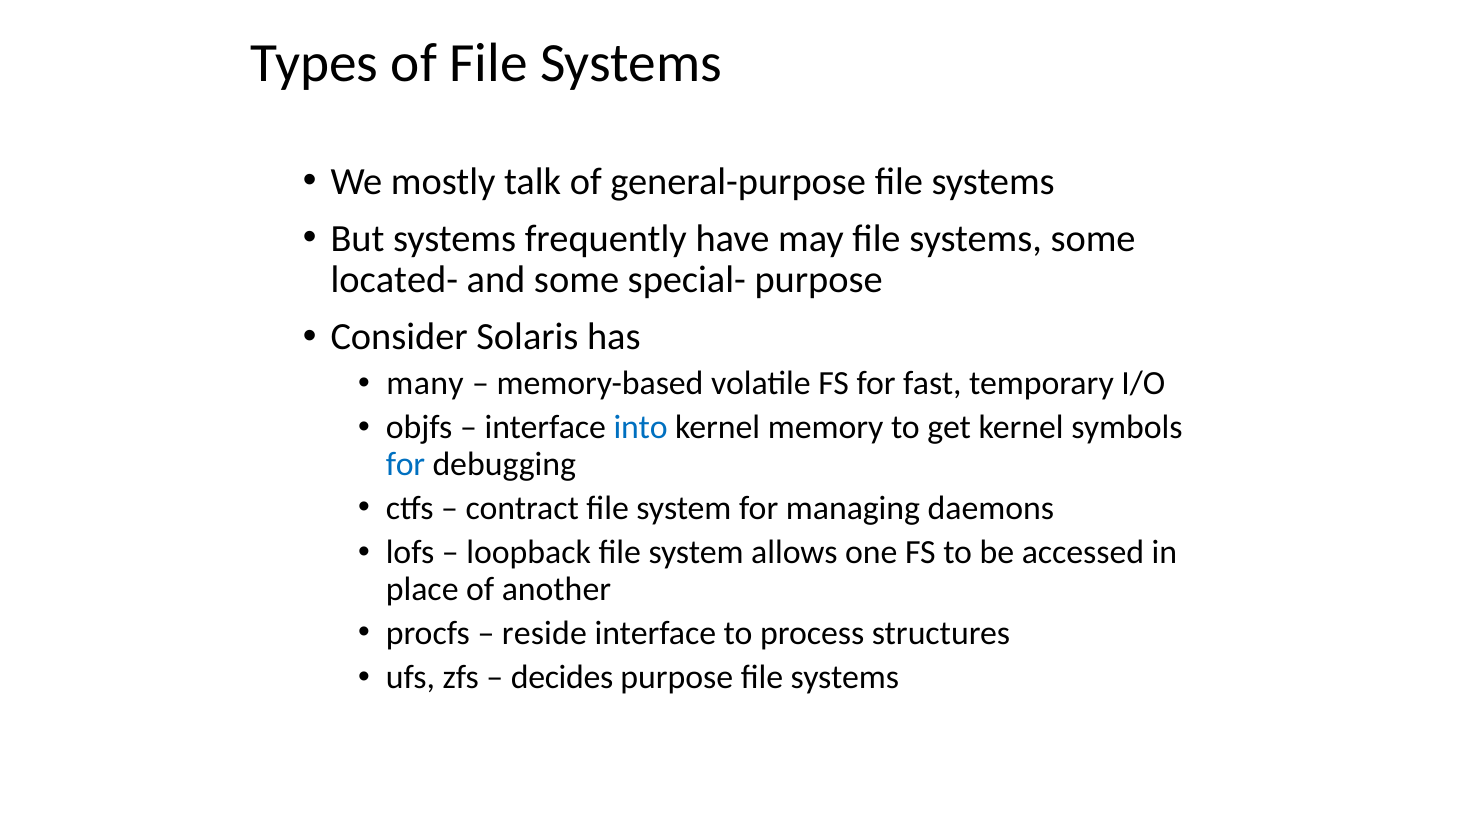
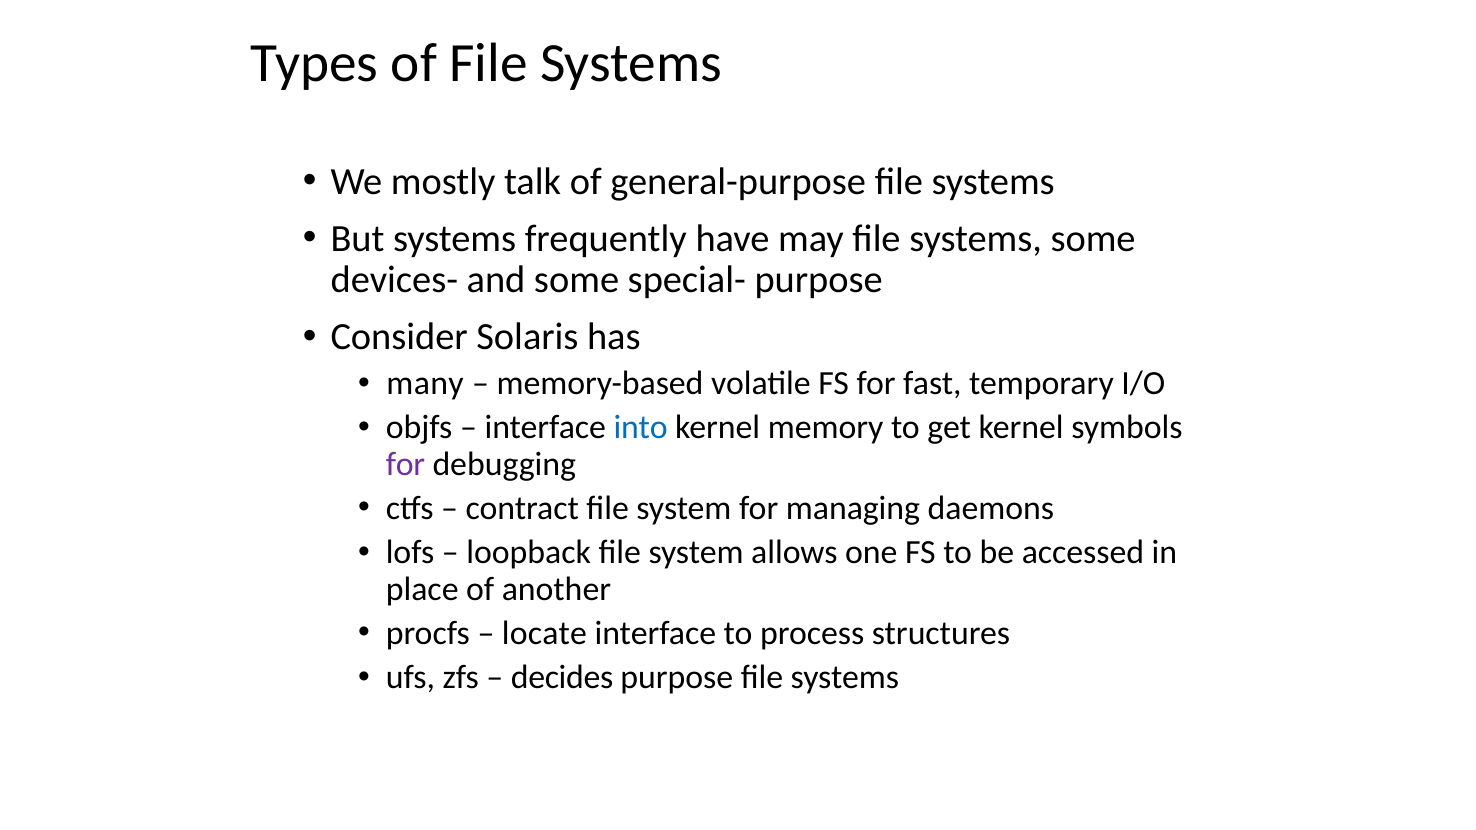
located-: located- -> devices- (394, 280)
for colour: blue -> purple (406, 464)
reside: reside -> locate (544, 633)
